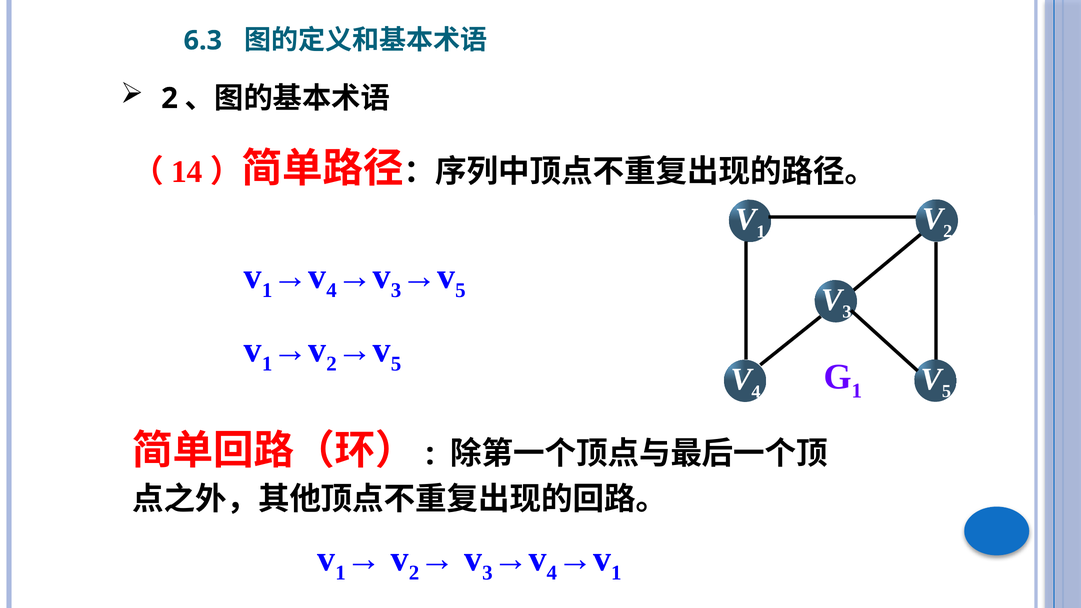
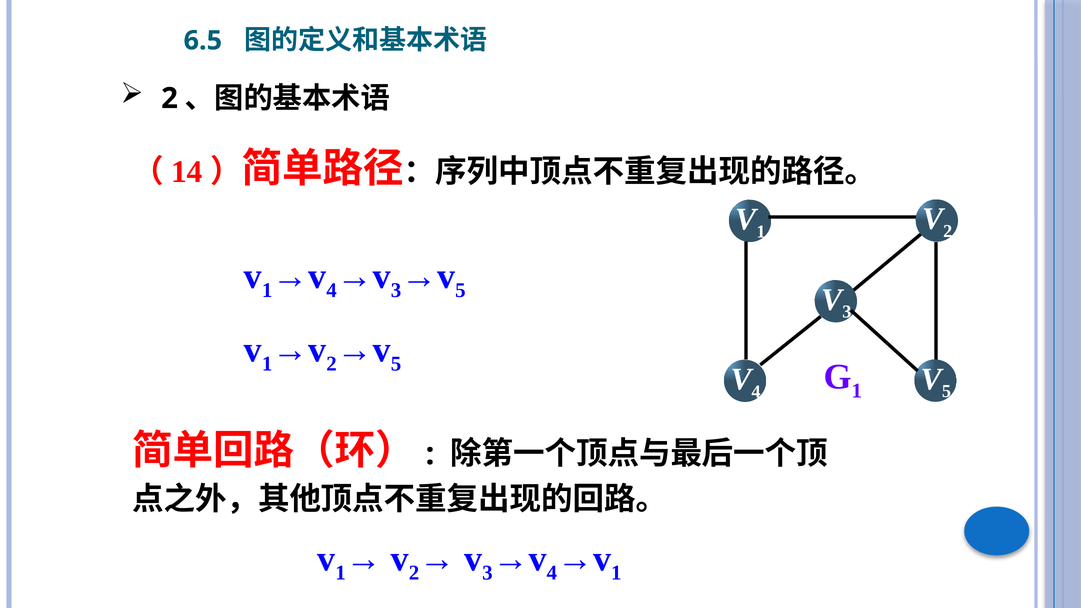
6.3: 6.3 -> 6.5 (203, 41)
